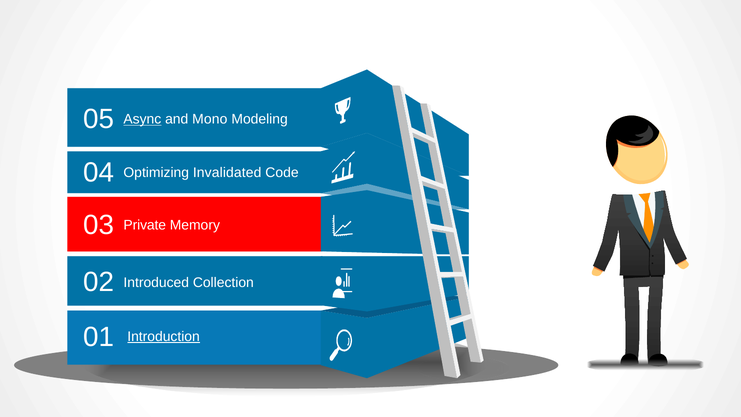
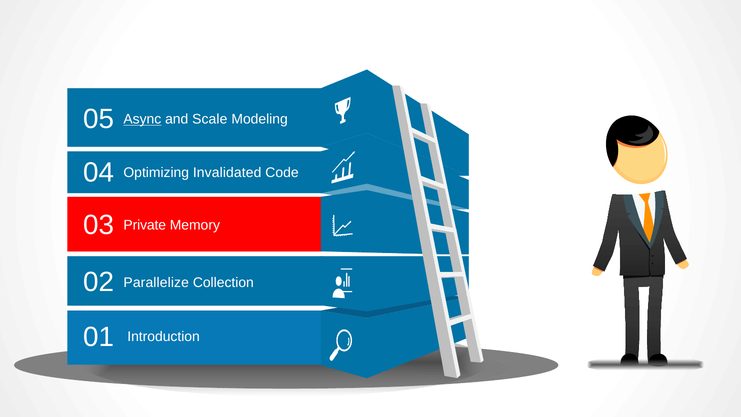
Mono: Mono -> Scale (210, 119)
Introduced: Introduced -> Parallelize (156, 282)
Introduction underline: present -> none (164, 336)
